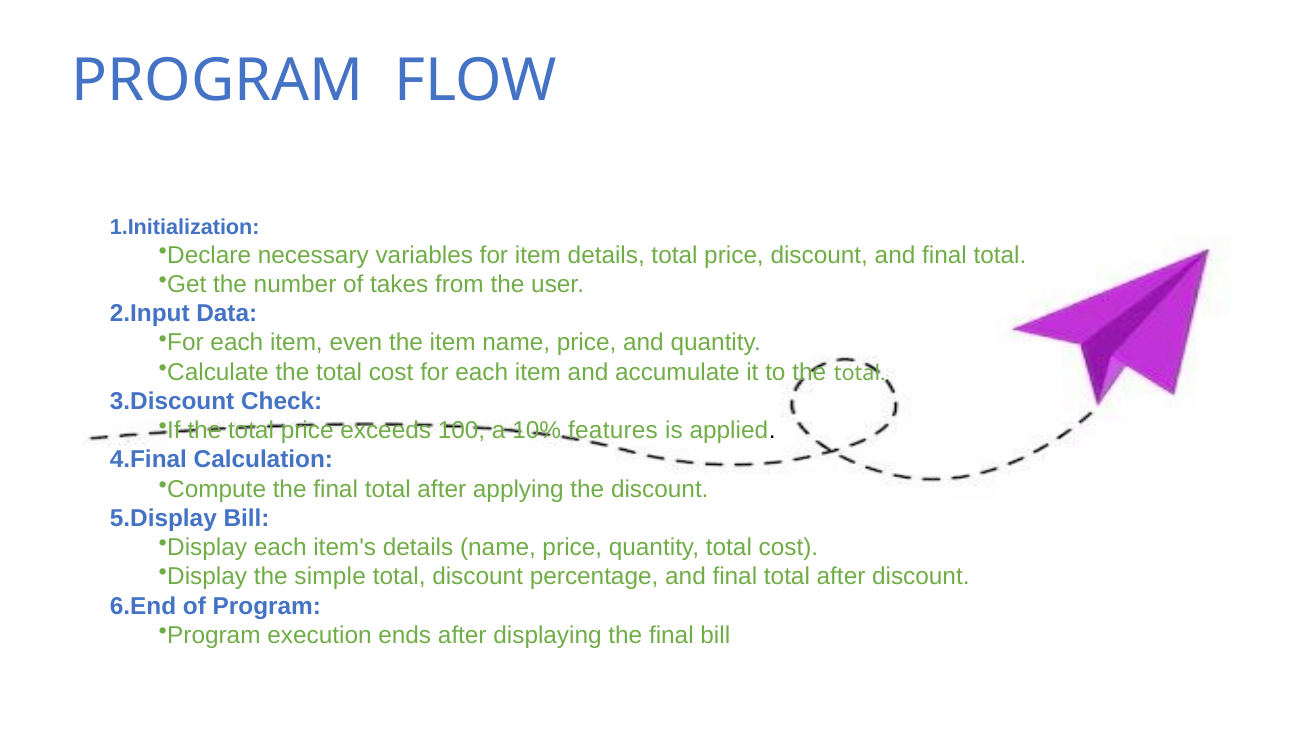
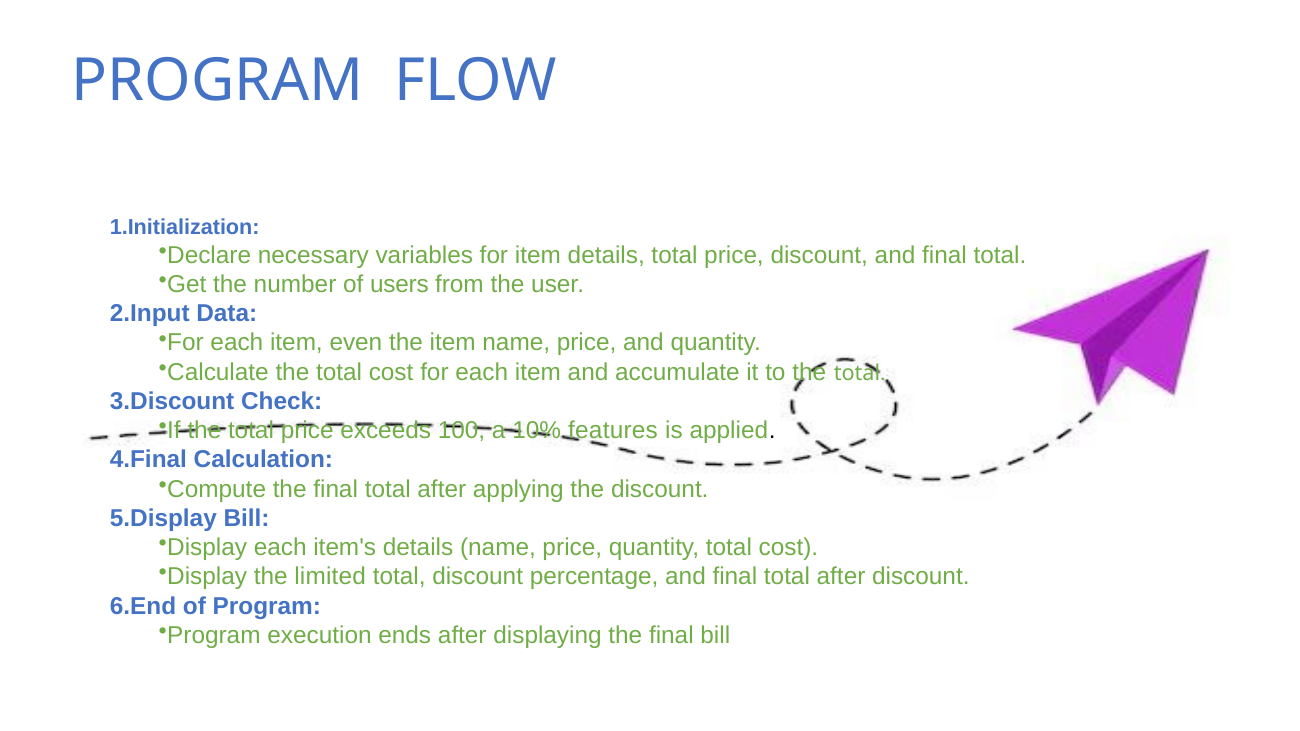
takes: takes -> users (399, 285)
simple: simple -> limited (330, 577)
